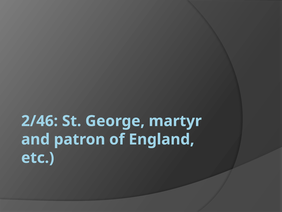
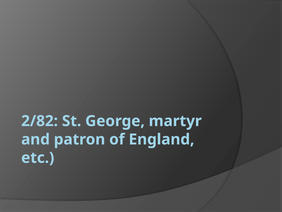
2/46: 2/46 -> 2/82 (40, 121)
